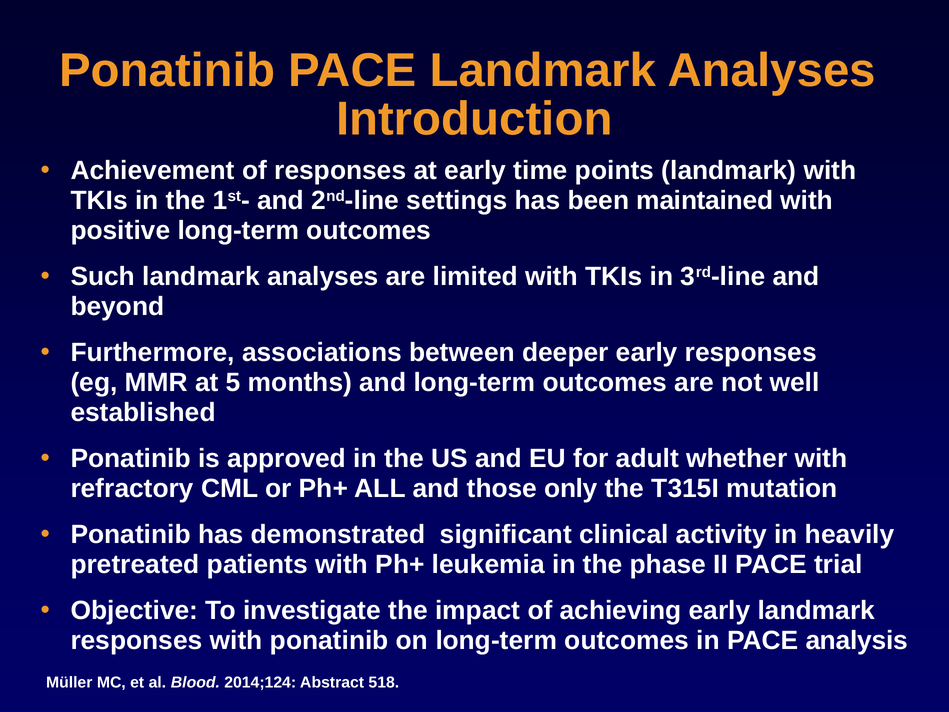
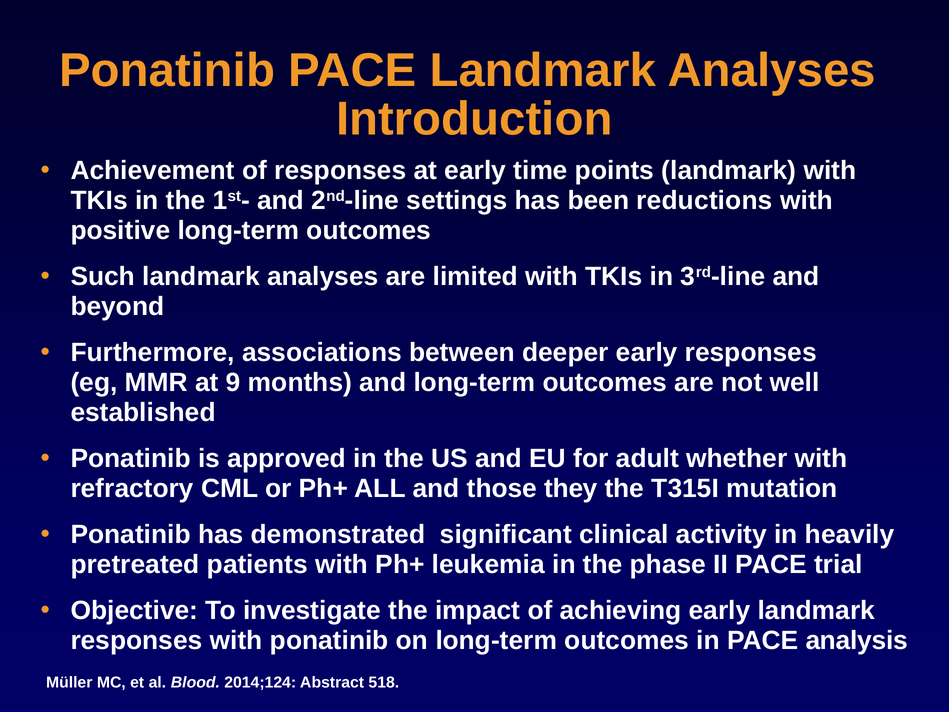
maintained: maintained -> reductions (705, 200)
5: 5 -> 9 (233, 382)
only: only -> they (571, 488)
